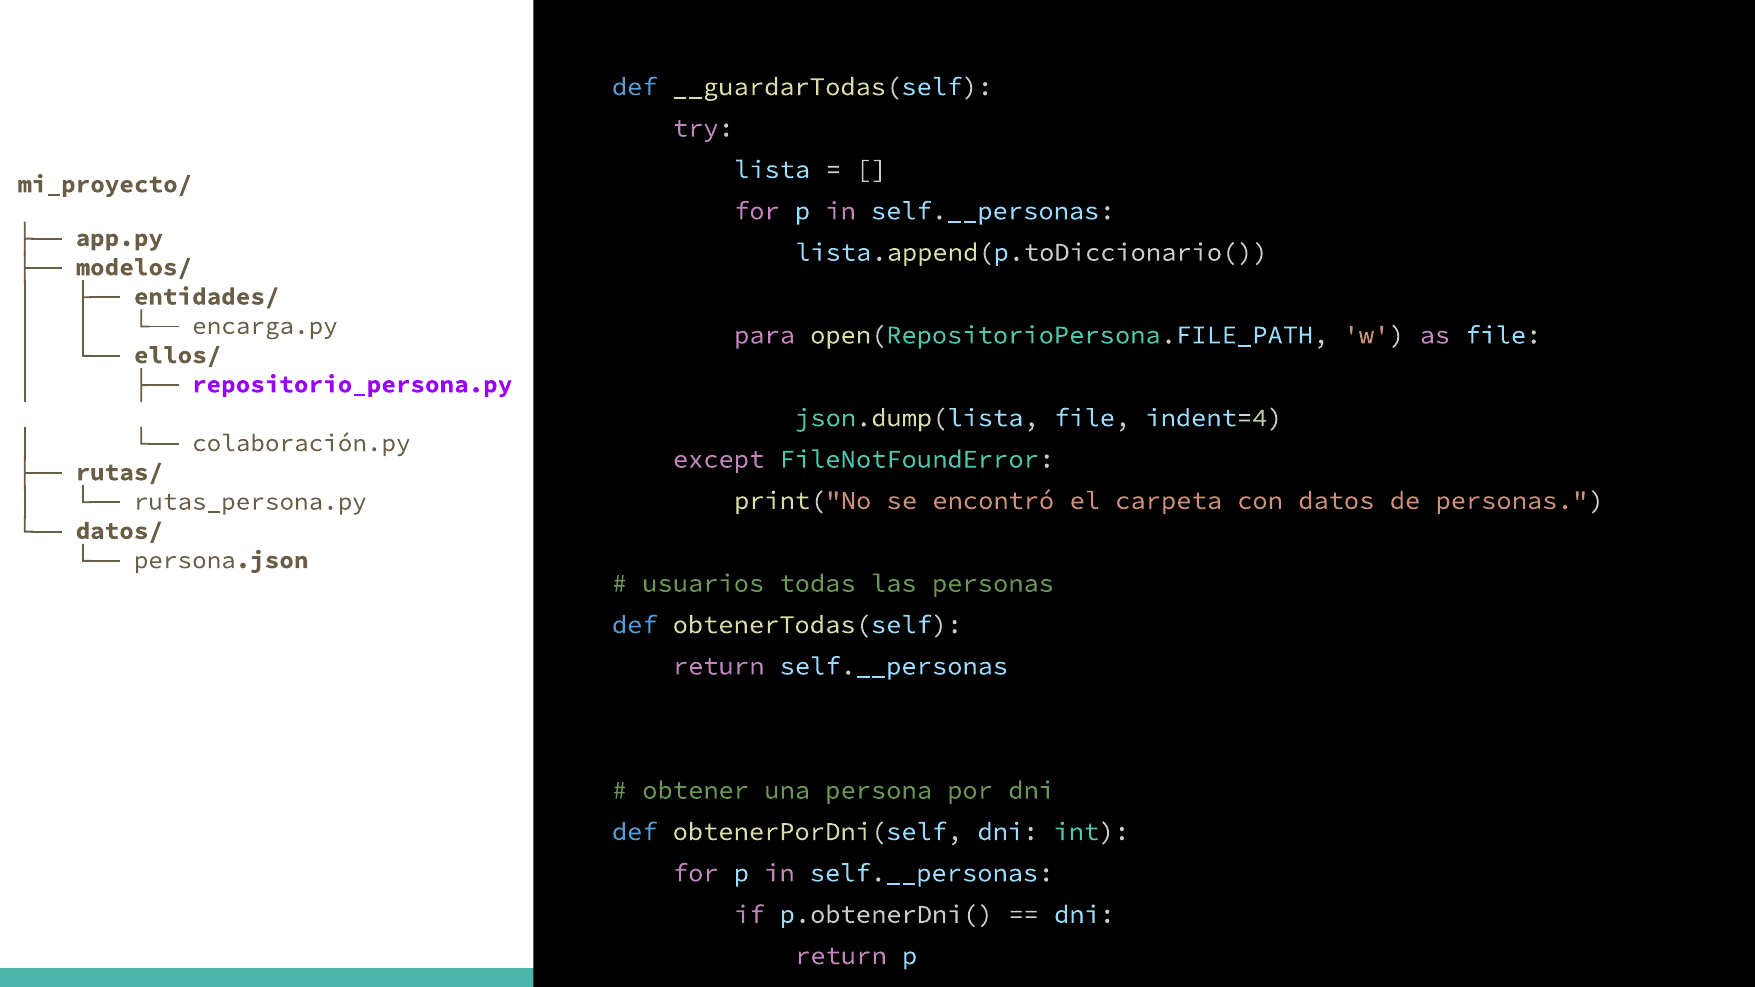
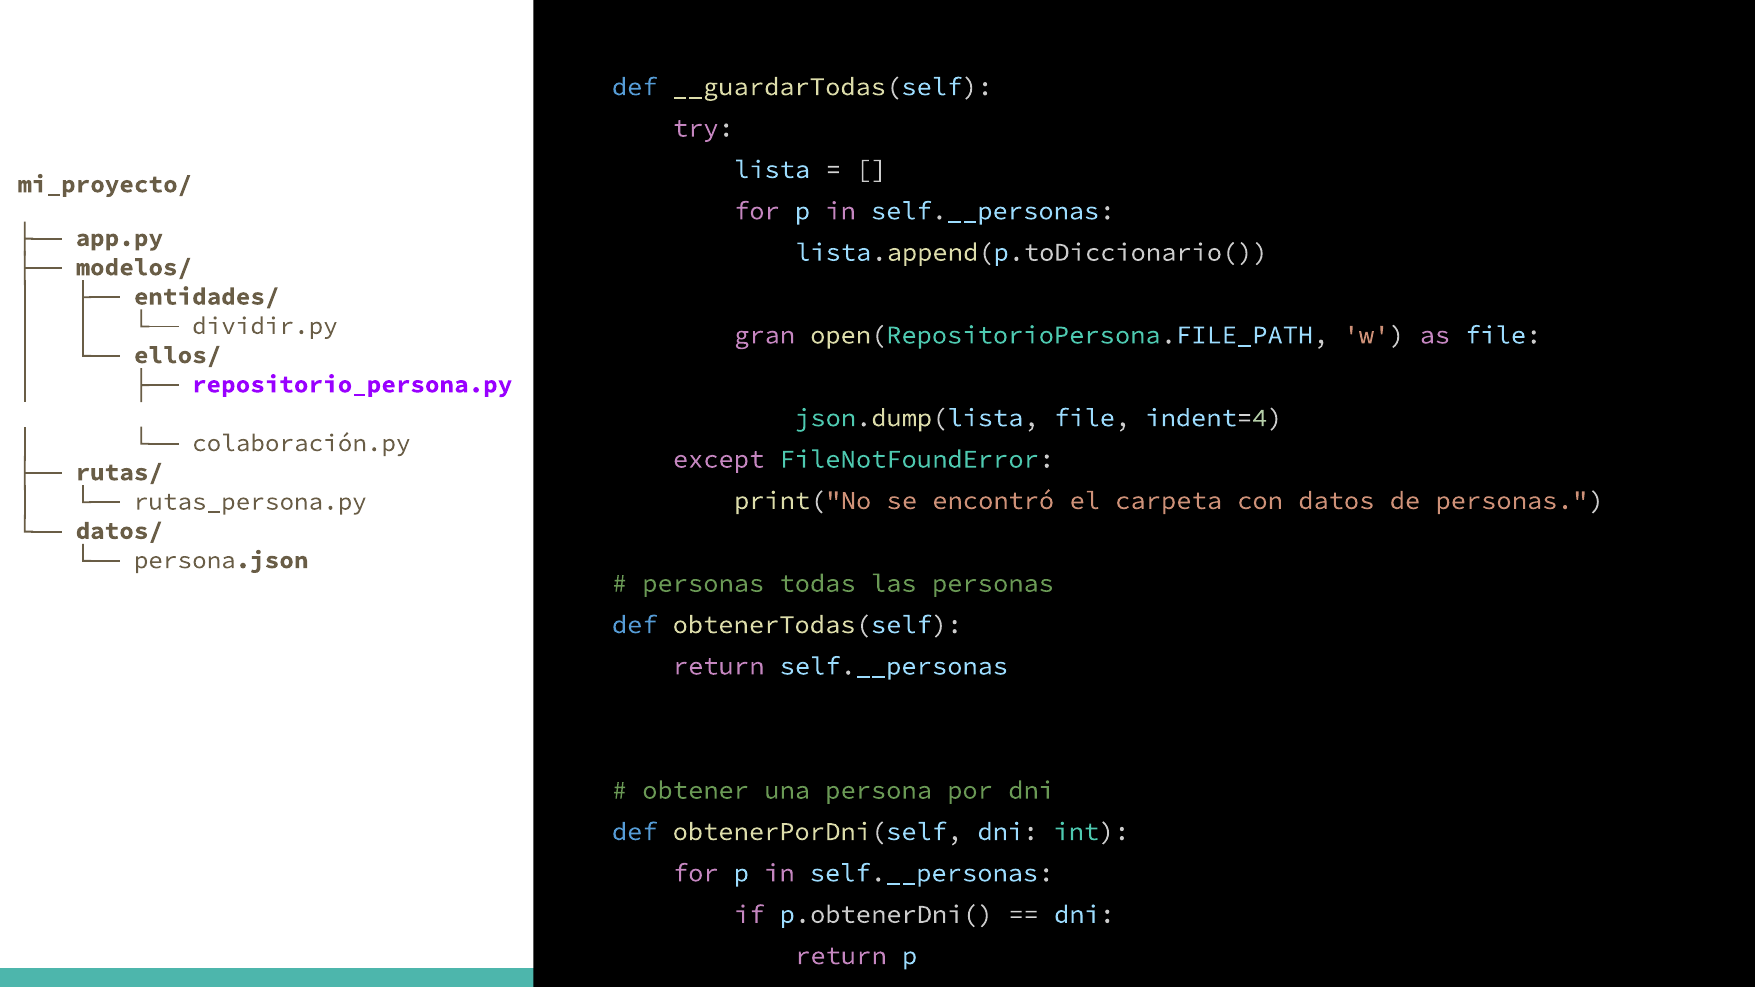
encarga.py: encarga.py -> dividir.py (265, 326)
para: para -> gran (765, 335)
usuarios: usuarios -> personas (703, 583)
